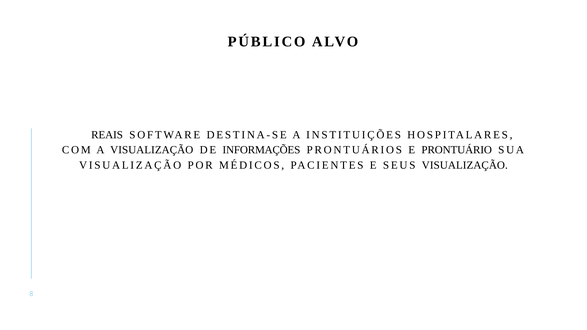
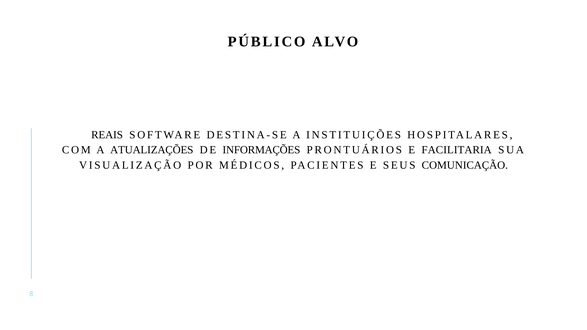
A VISUALIZAÇÃO: VISUALIZAÇÃO -> ATUALIZAÇÕES (152, 150)
PRONTUÁRIO: PRONTUÁRIO -> FACILITARIA (457, 150)
SEUS VISUALIZAÇÃO: VISUALIZAÇÃO -> COMUNICAÇÃO (465, 165)
